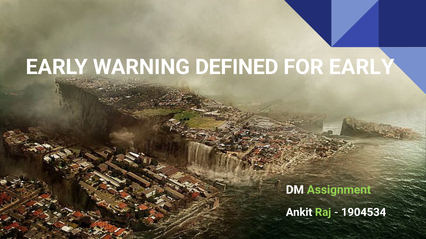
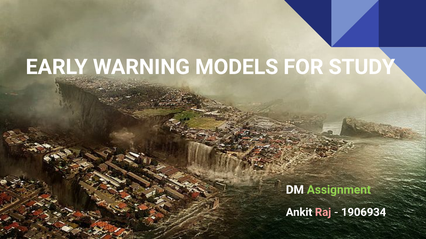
DEFINED: DEFINED -> MODELS (237, 67)
FOR EARLY: EARLY -> STUDY (362, 67)
Raj colour: light green -> pink (323, 213)
1904534: 1904534 -> 1906934 (364, 213)
